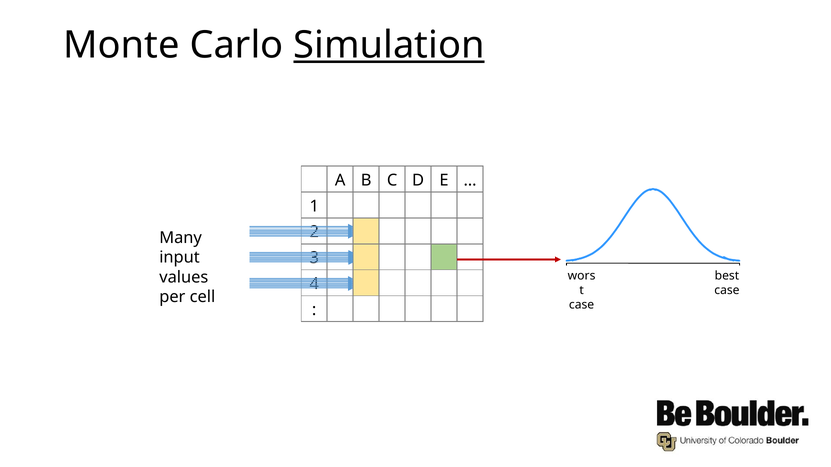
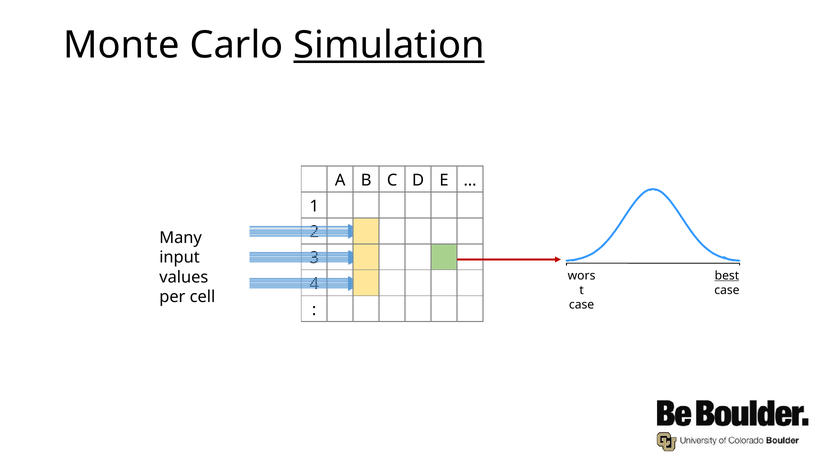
best underline: none -> present (727, 276)
